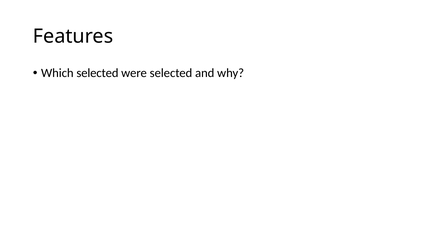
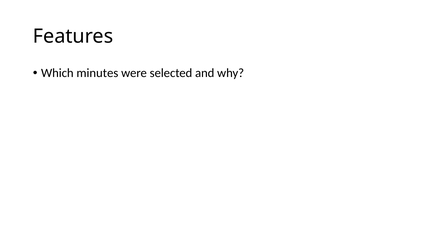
Which selected: selected -> minutes (97, 73)
